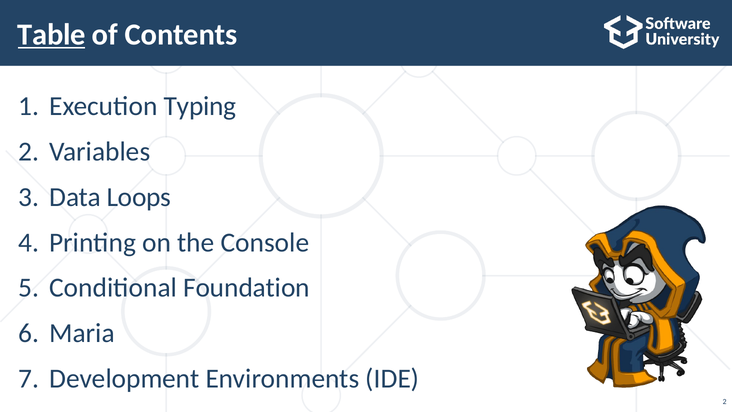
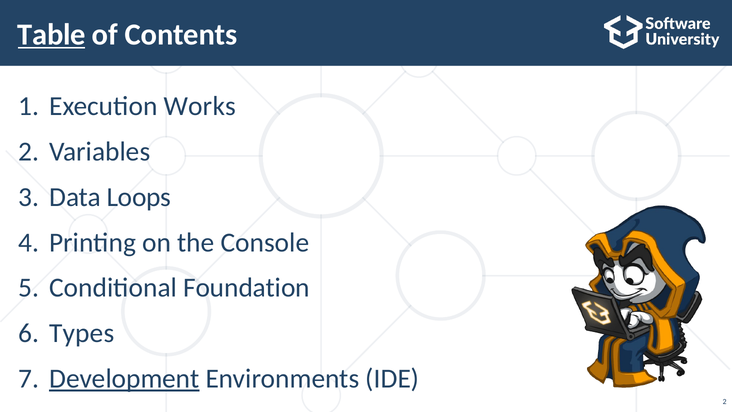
Typing: Typing -> Works (200, 106)
Maria: Maria -> Types (82, 333)
Development underline: none -> present (124, 379)
